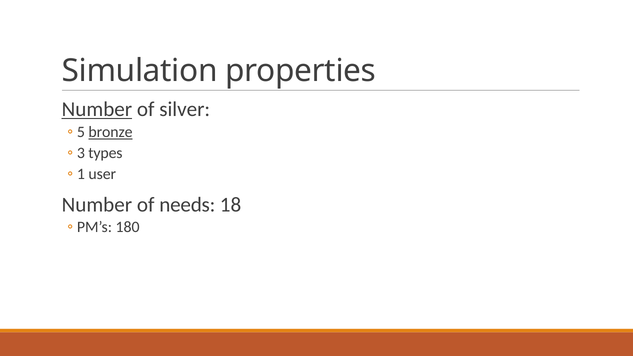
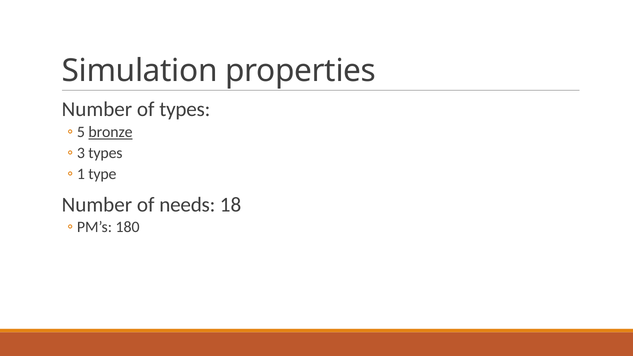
Number underline: present -> none (97, 109)
of silver: silver -> types (185, 109)
user: user -> type (102, 174)
